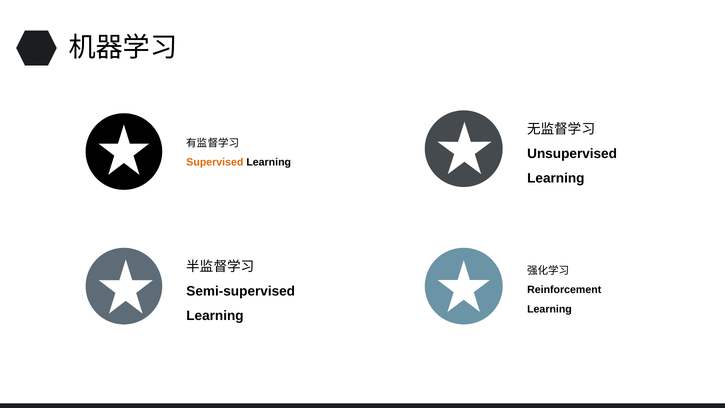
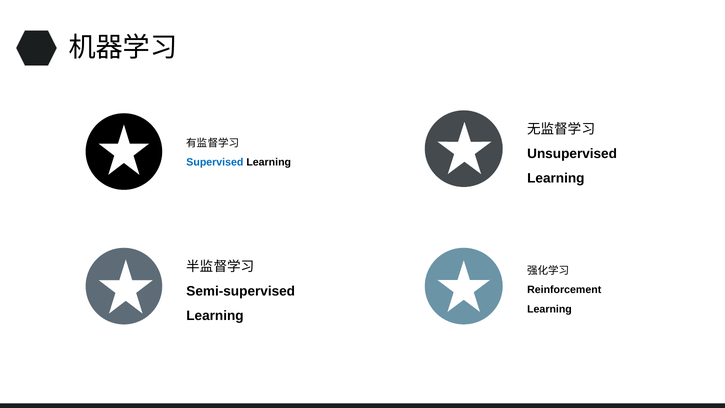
Supervised colour: orange -> blue (215, 162)
